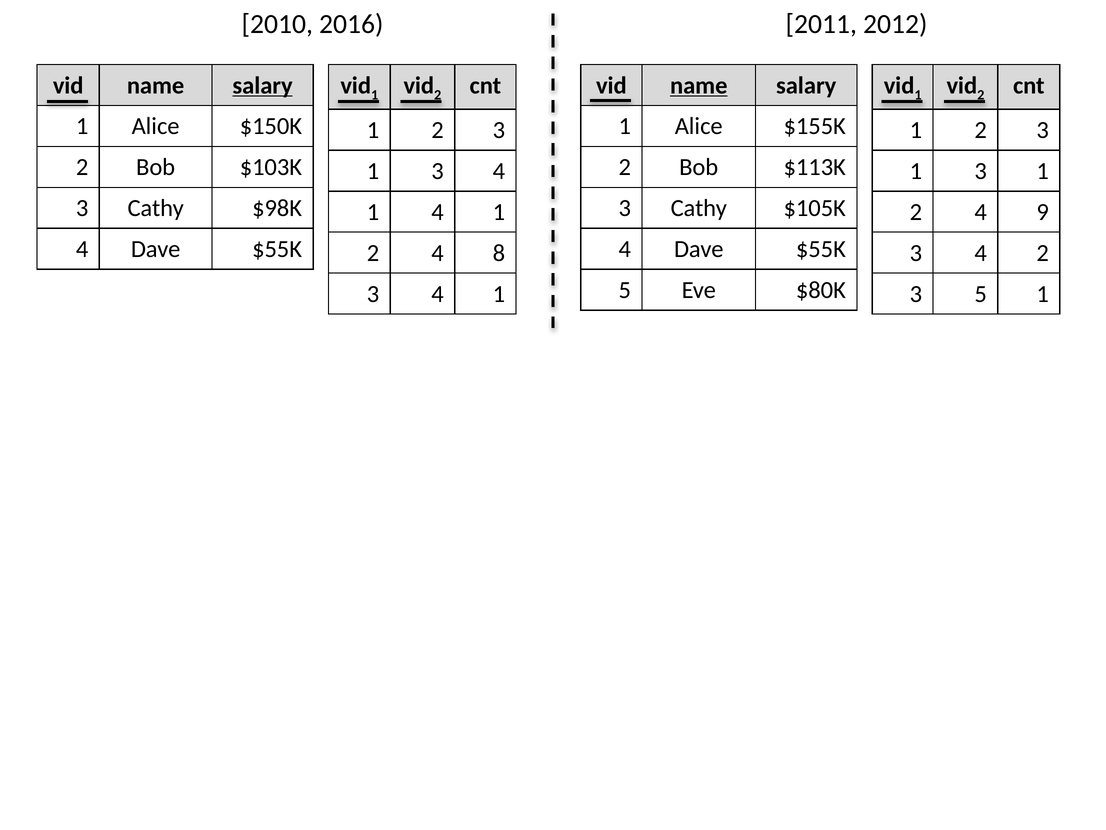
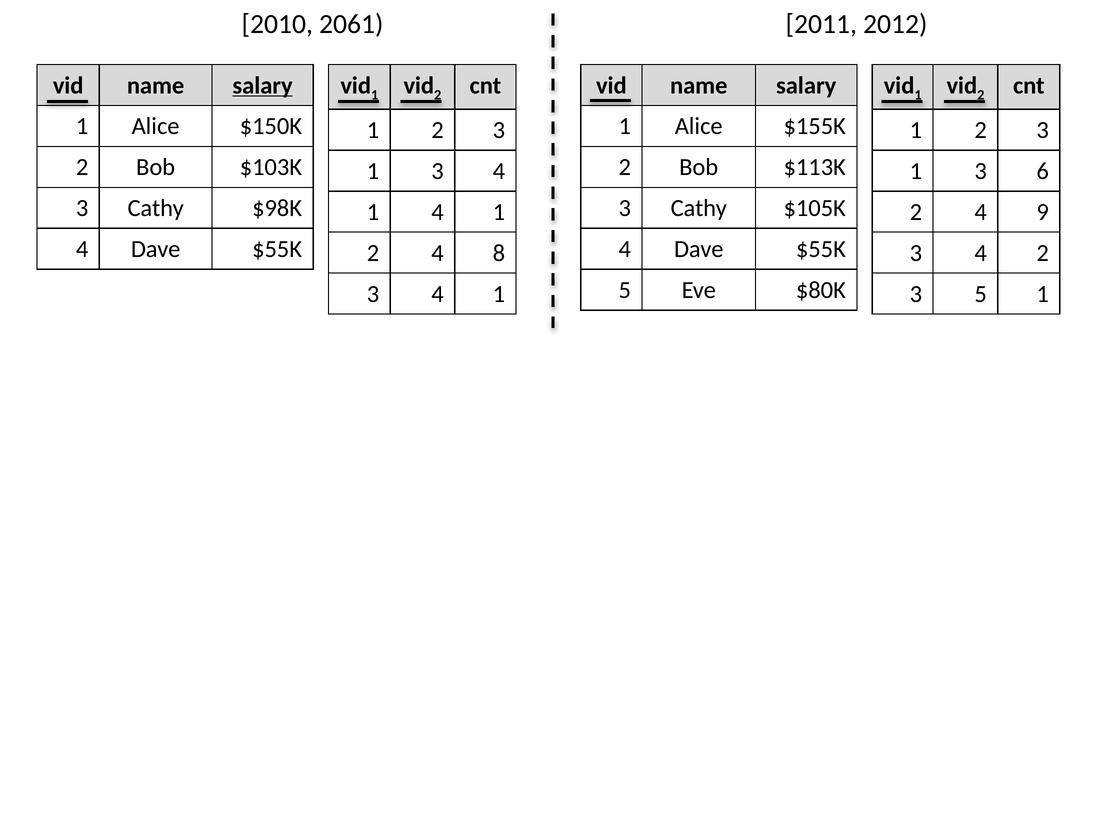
2016: 2016 -> 2061 (352, 24)
name underline: present -> none (699, 85)
1 3 1: 1 -> 6 (1043, 171)
